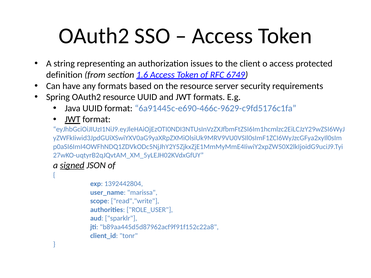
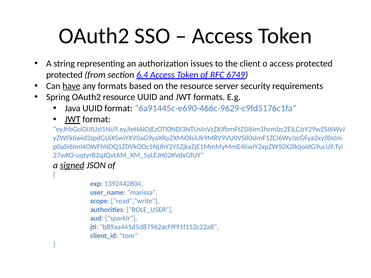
definition: definition -> protected (64, 75)
1.6: 1.6 -> 6.4 (142, 75)
have underline: none -> present (71, 86)
